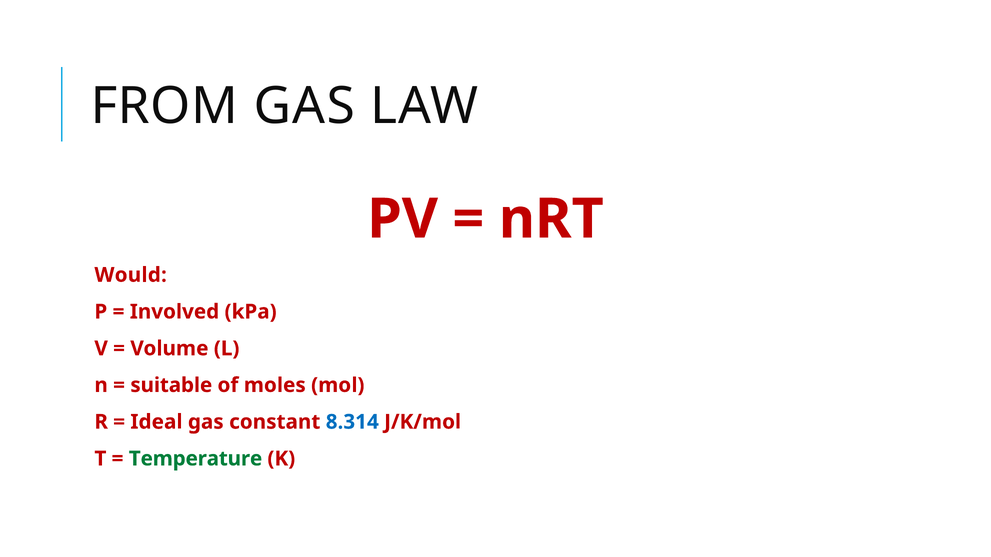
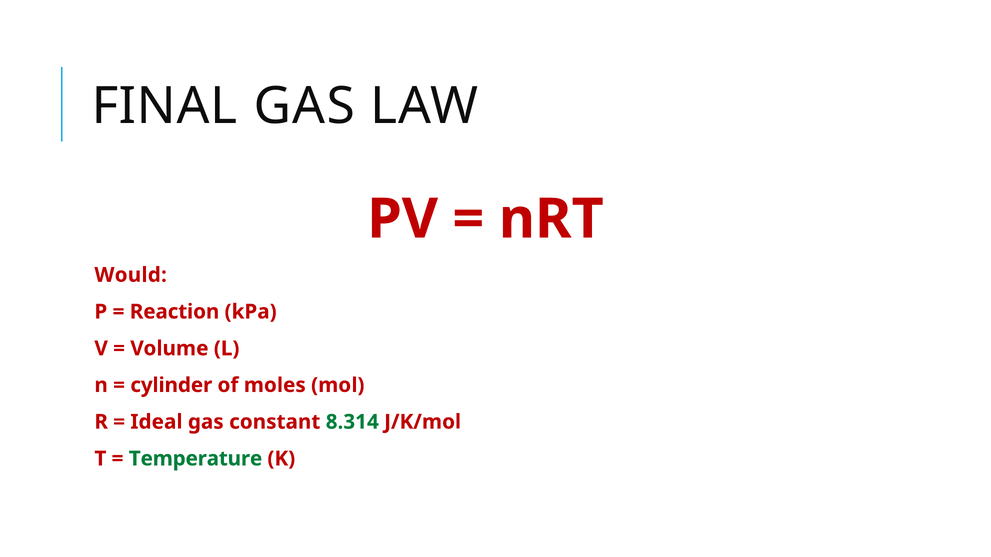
FROM: FROM -> FINAL (164, 106)
Involved: Involved -> Reaction (175, 312)
suitable: suitable -> cylinder (171, 385)
8.314 colour: blue -> green (352, 422)
